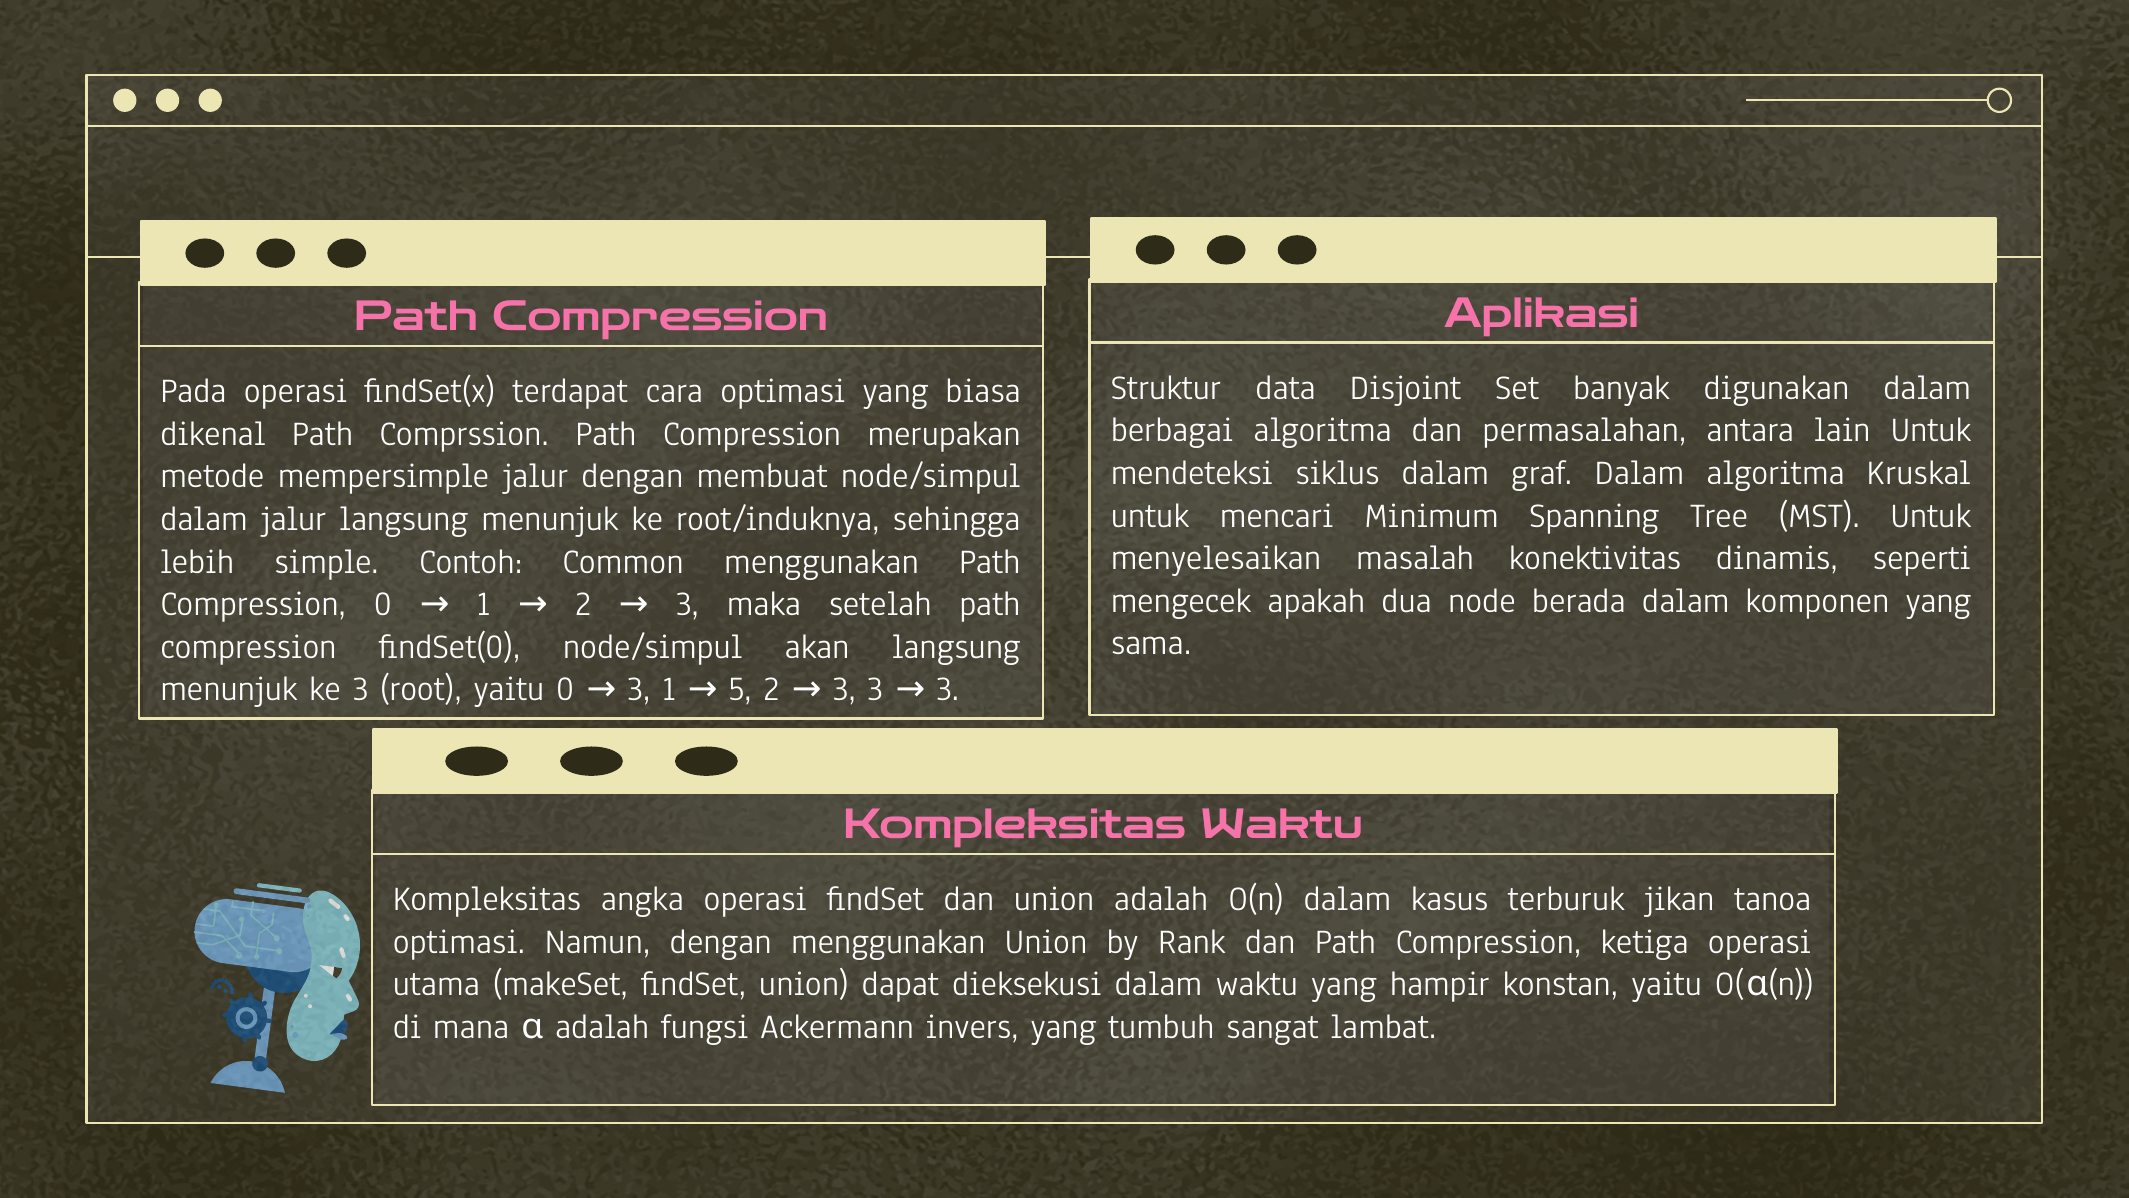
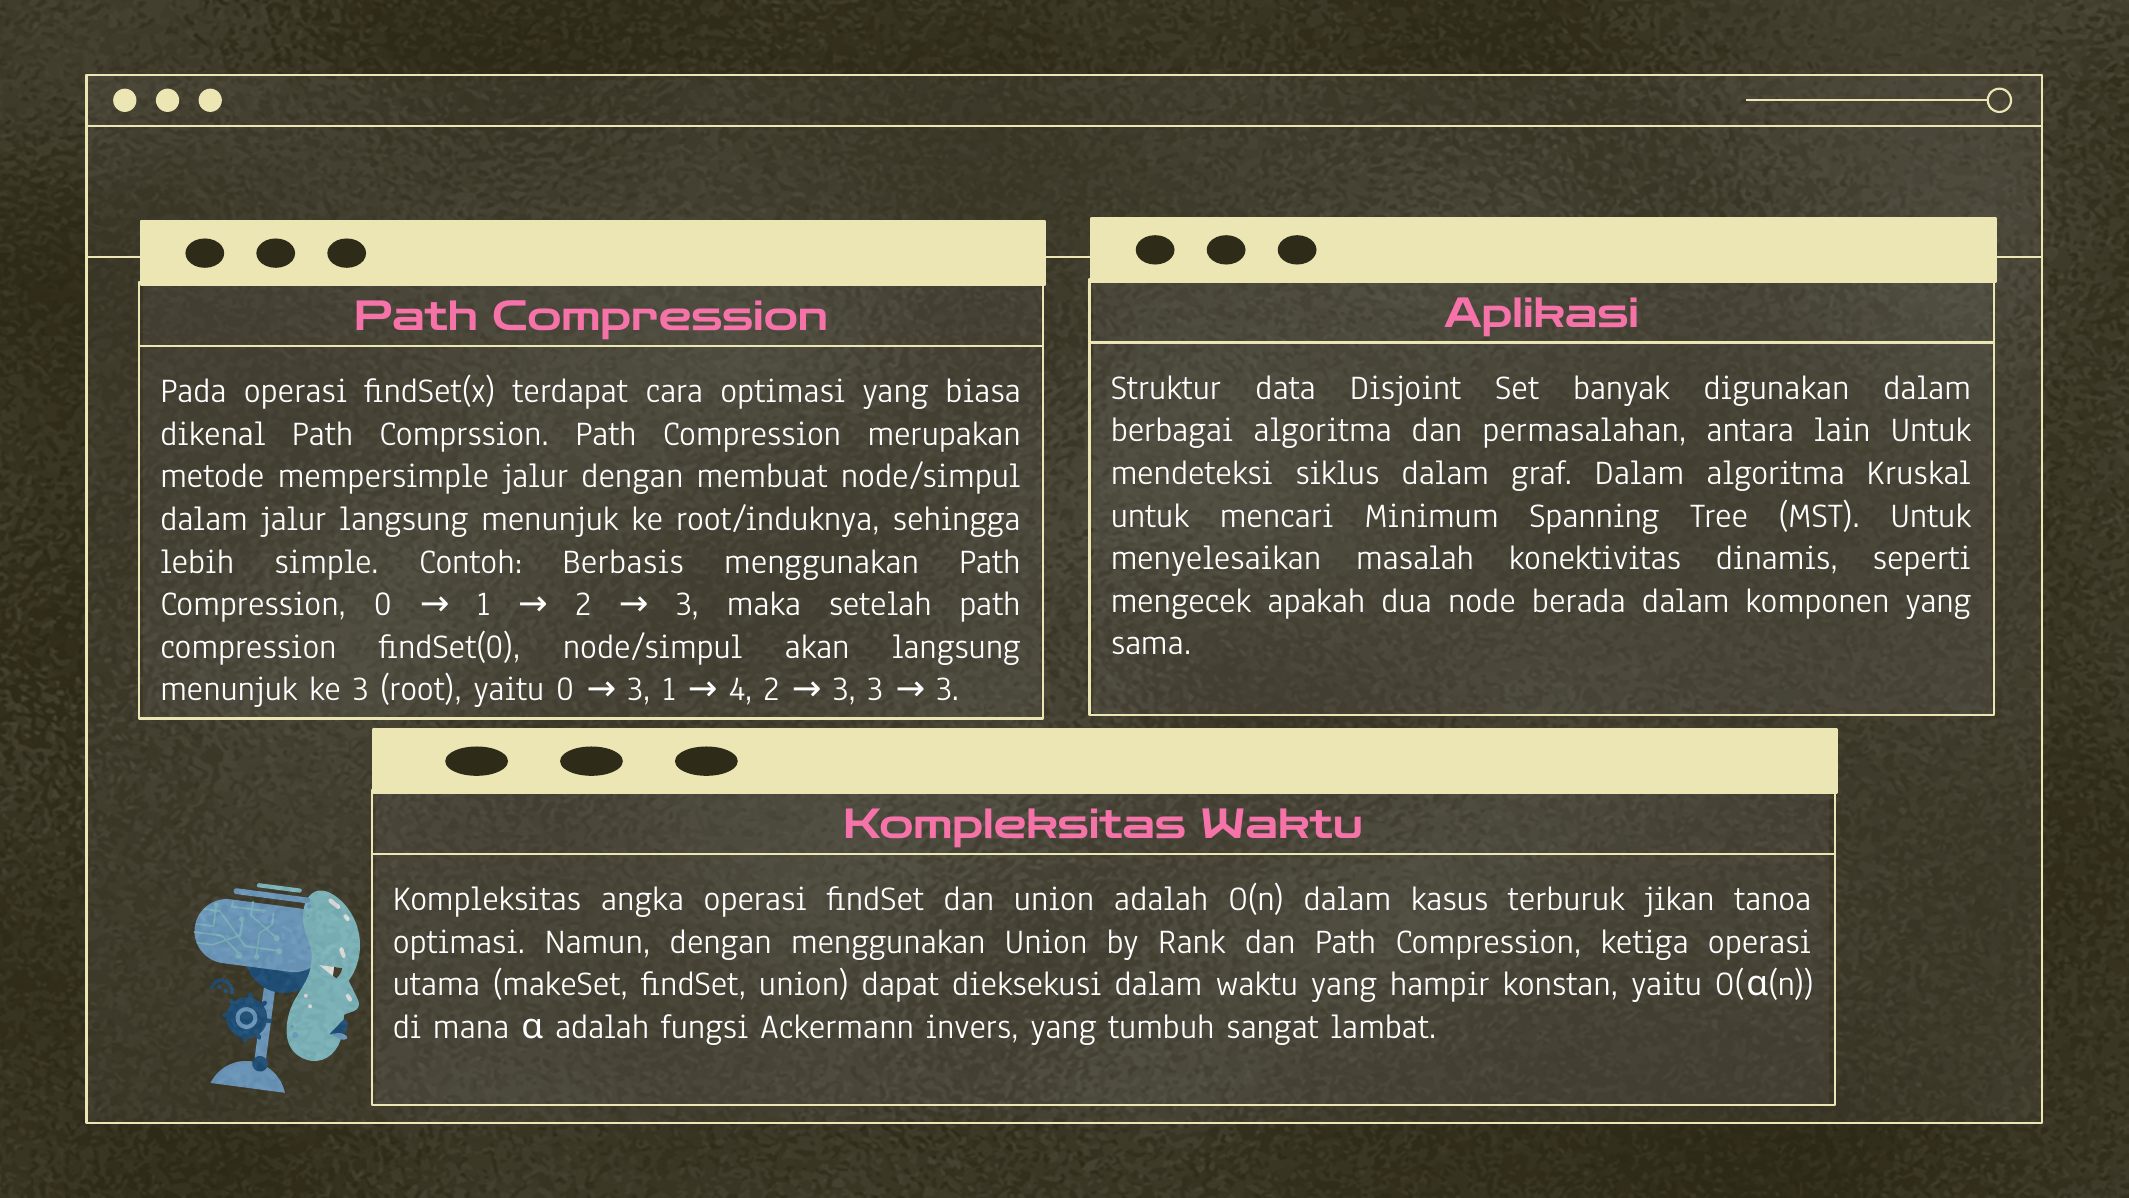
Common: Common -> Berbasis (623, 561)
5: 5 -> 4 (740, 689)
